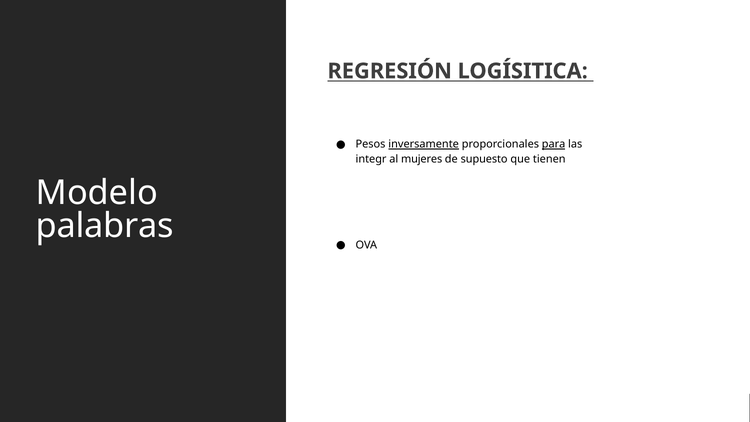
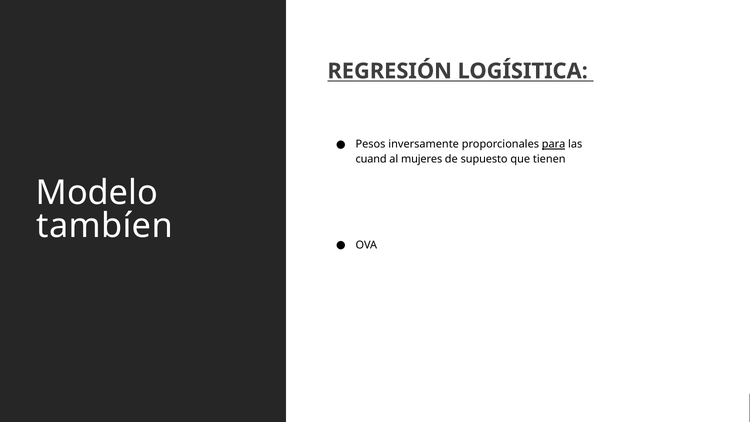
inversamente underline: present -> none (424, 144)
integr: integr -> cuand (371, 159)
palabras: palabras -> tambíen (105, 226)
